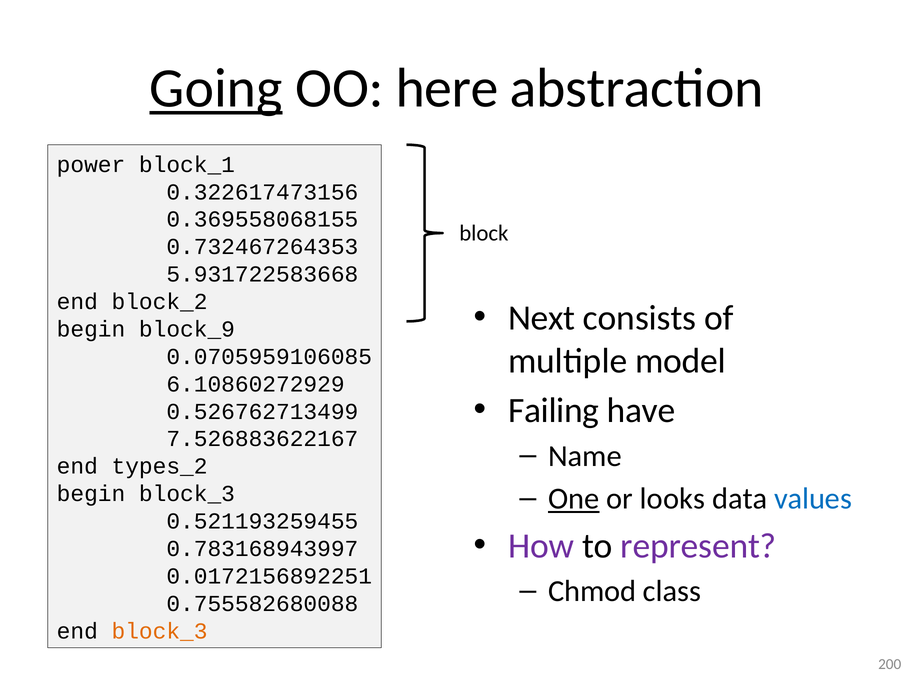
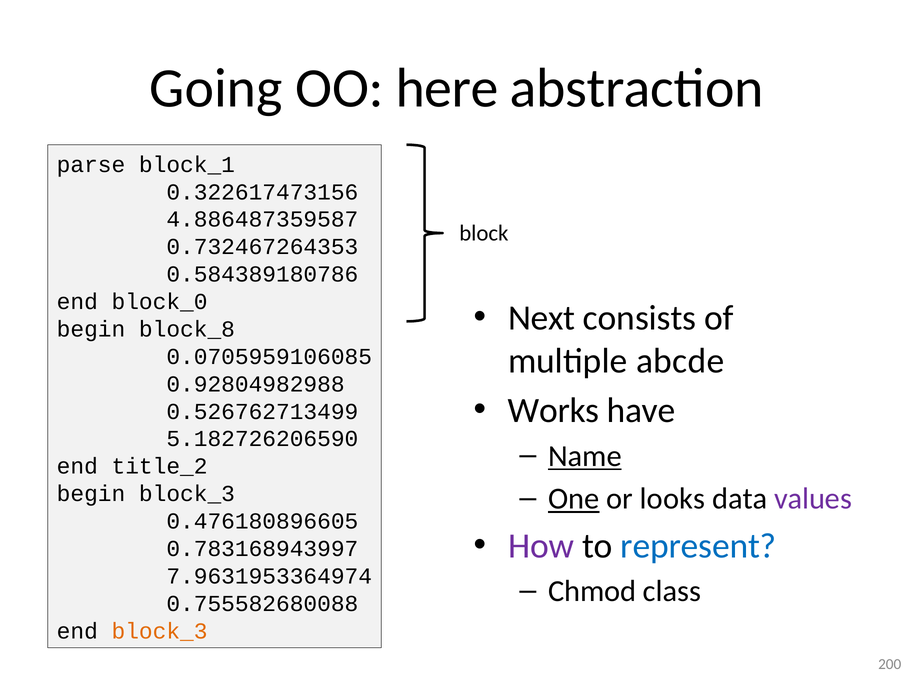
Going underline: present -> none (216, 88)
power: power -> parse (91, 164)
0.369558068155: 0.369558068155 -> 4.886487359587 (262, 219)
5.931722583668: 5.931722583668 -> 0.584389180786 (262, 274)
block_2: block_2 -> block_0 (160, 302)
block_9: block_9 -> block_8 (187, 329)
model: model -> abcde (680, 361)
6.10860272929: 6.10860272929 -> 0.92804982988 (256, 384)
Failing: Failing -> Works (554, 410)
7.526883622167: 7.526883622167 -> 5.182726206590 (262, 439)
Name underline: none -> present (585, 456)
types_2: types_2 -> title_2 (160, 466)
values colour: blue -> purple (813, 498)
0.521193259455: 0.521193259455 -> 0.476180896605 (262, 521)
represent colour: purple -> blue (698, 545)
0.0172156892251: 0.0172156892251 -> 7.9631953364974 (269, 576)
